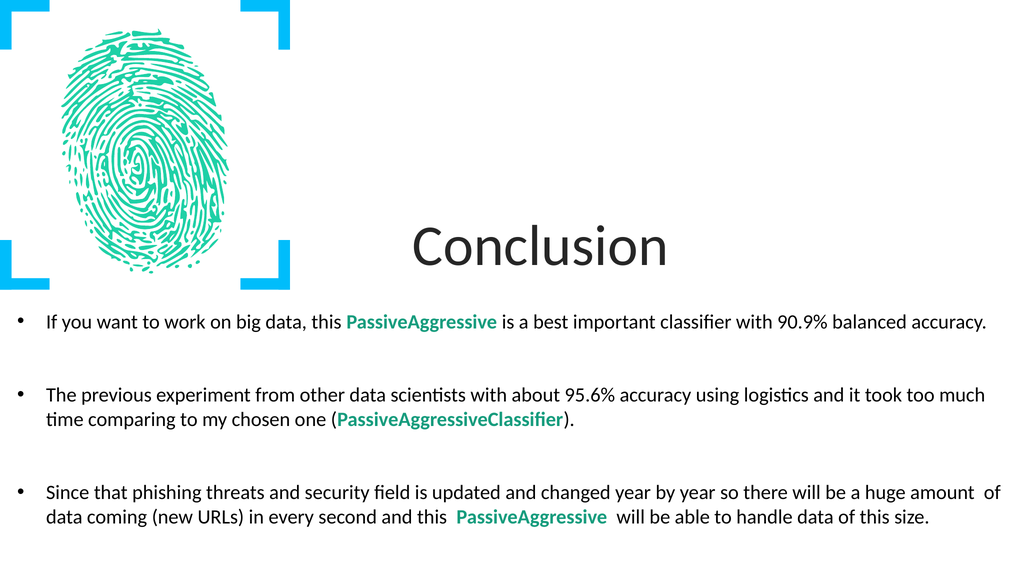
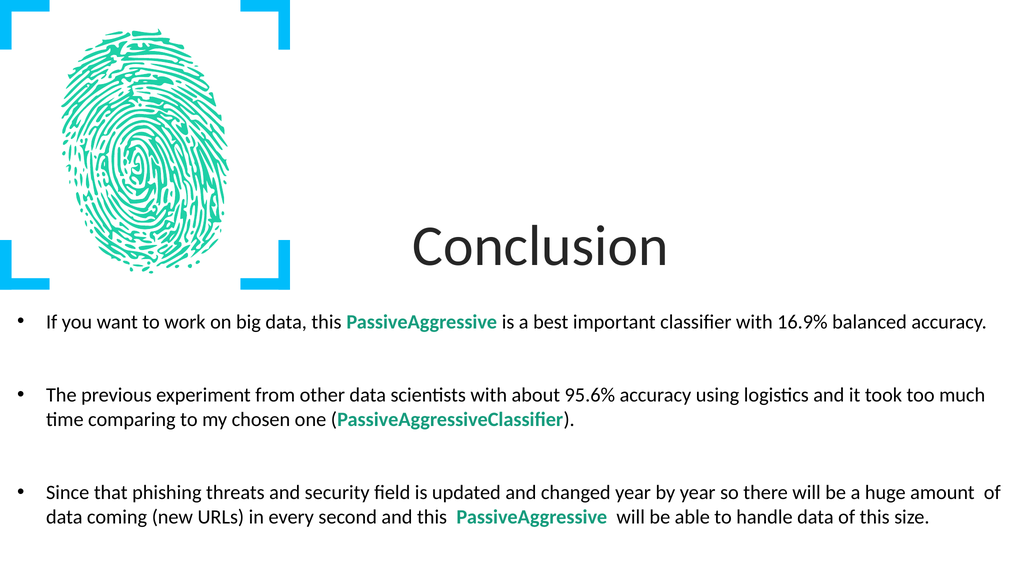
90.9%: 90.9% -> 16.9% (802, 322)
